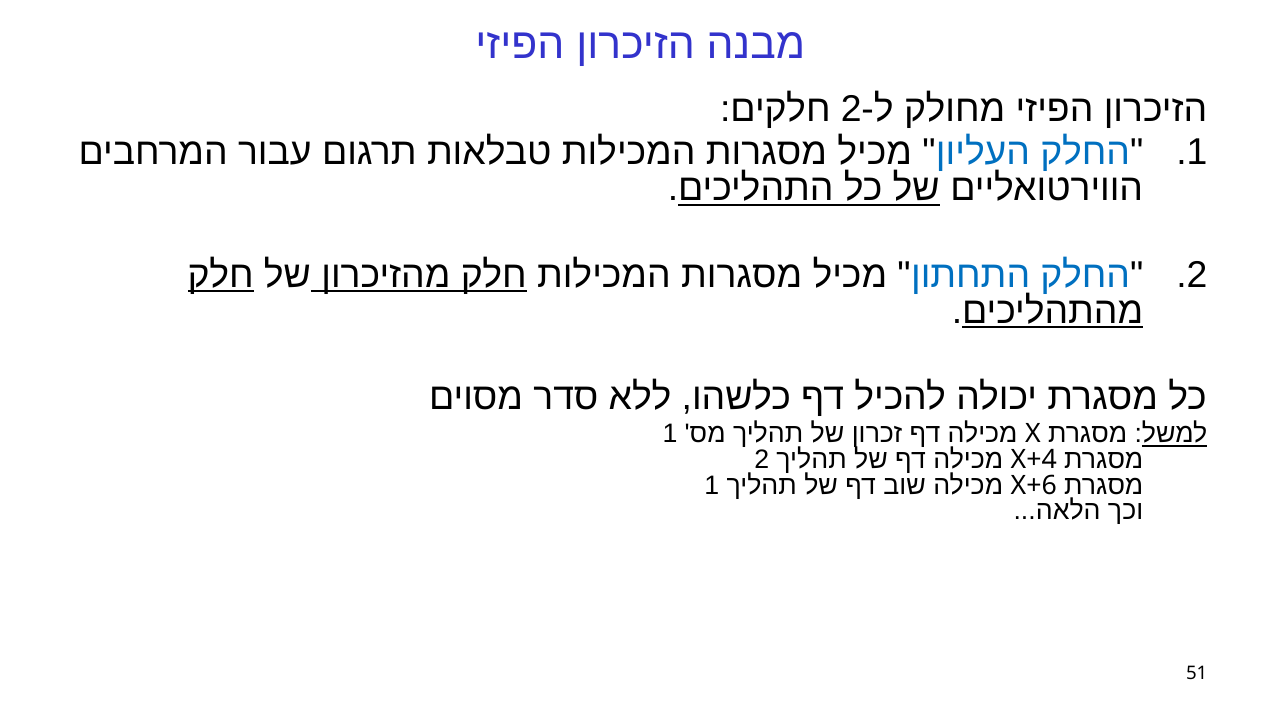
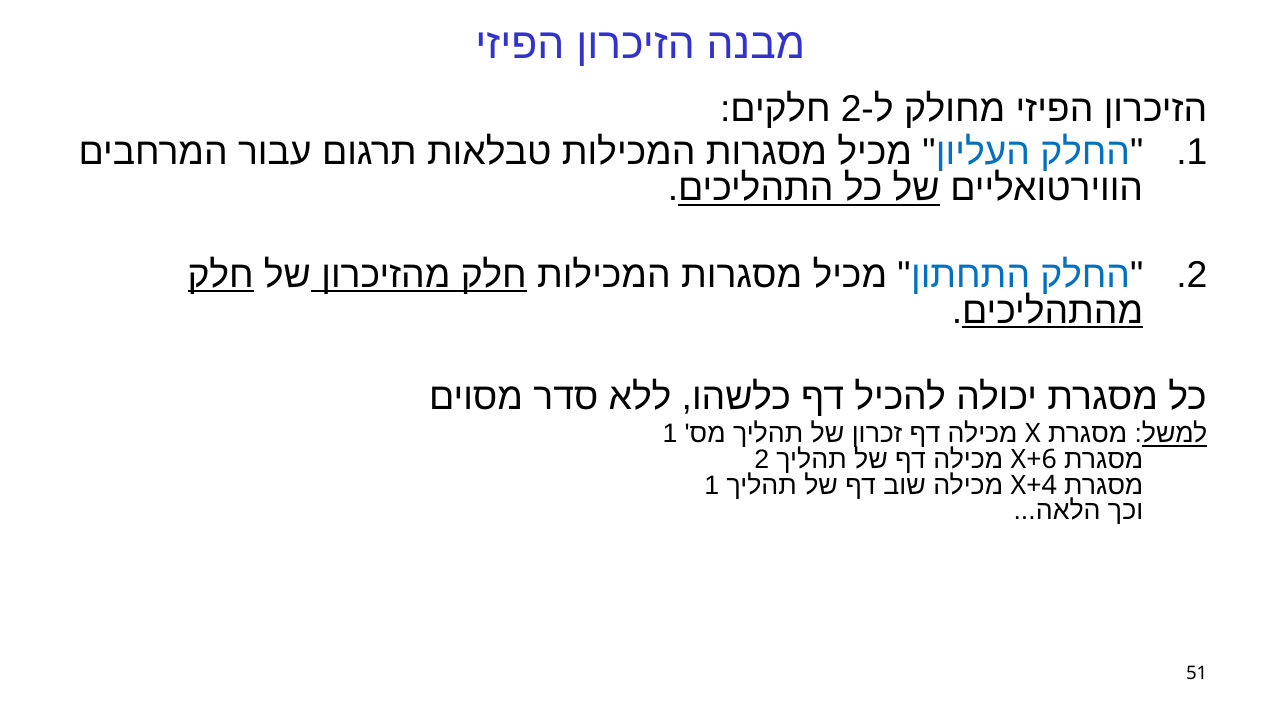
X+4: X+4 -> X+6 (1034, 460)
X+6: X+6 -> X+4 (1034, 486)
